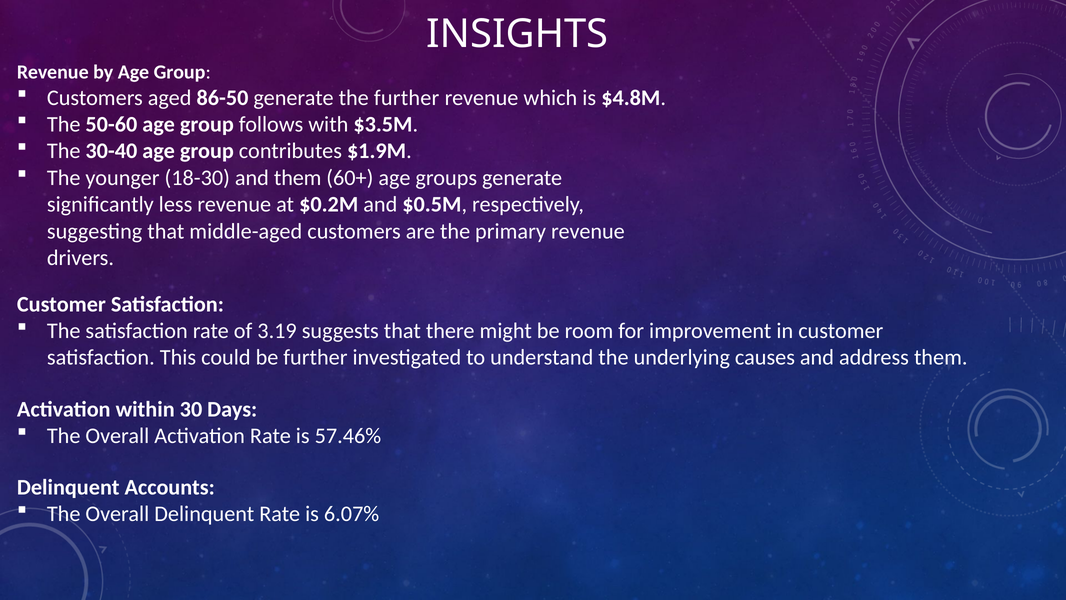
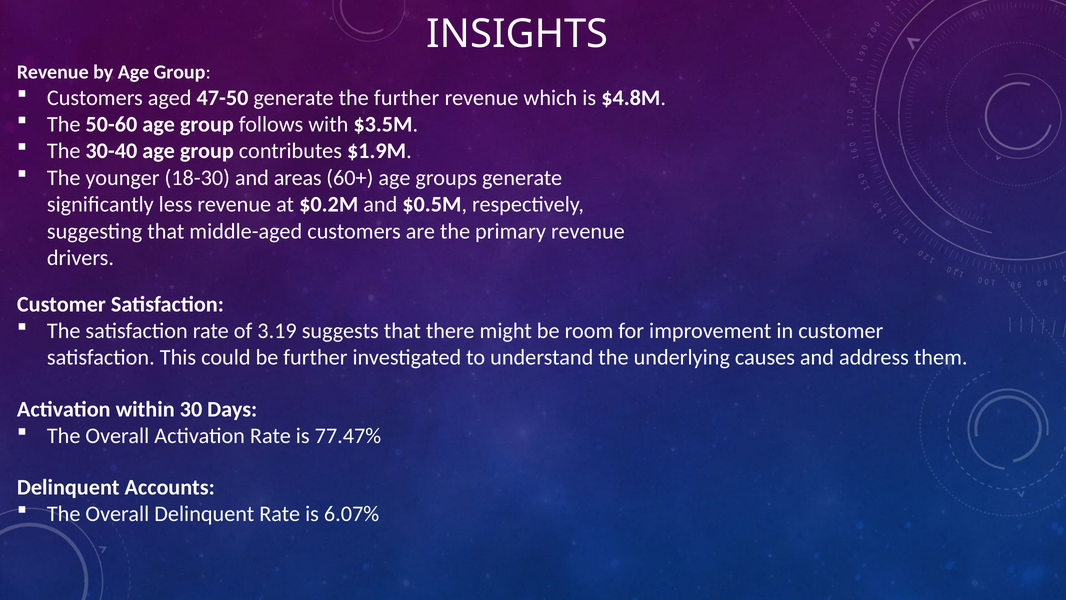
86-50: 86-50 -> 47-50 (223, 98)
and them: them -> areas (298, 178)
57.46%: 57.46% -> 77.47% (348, 436)
